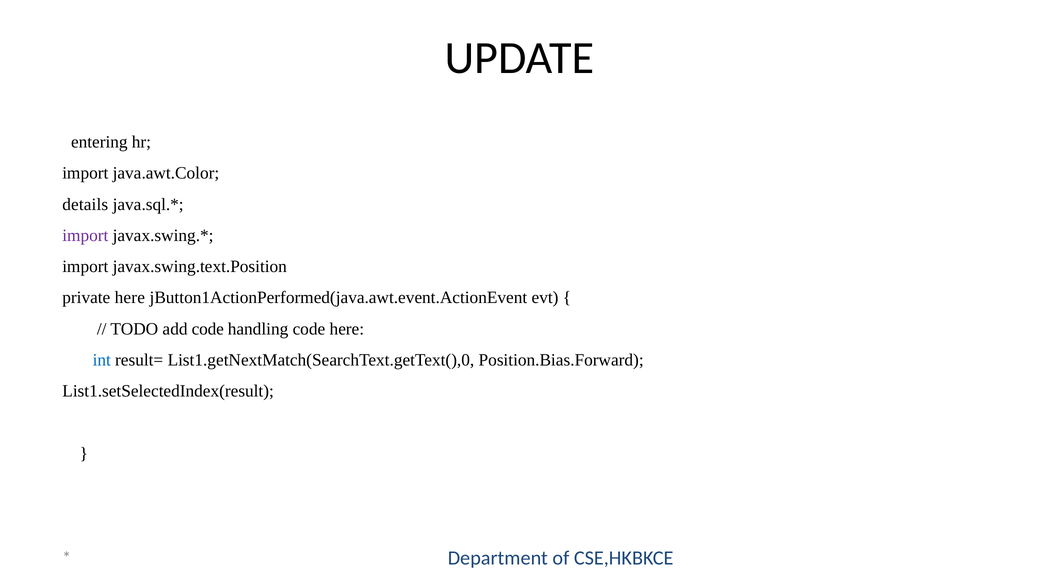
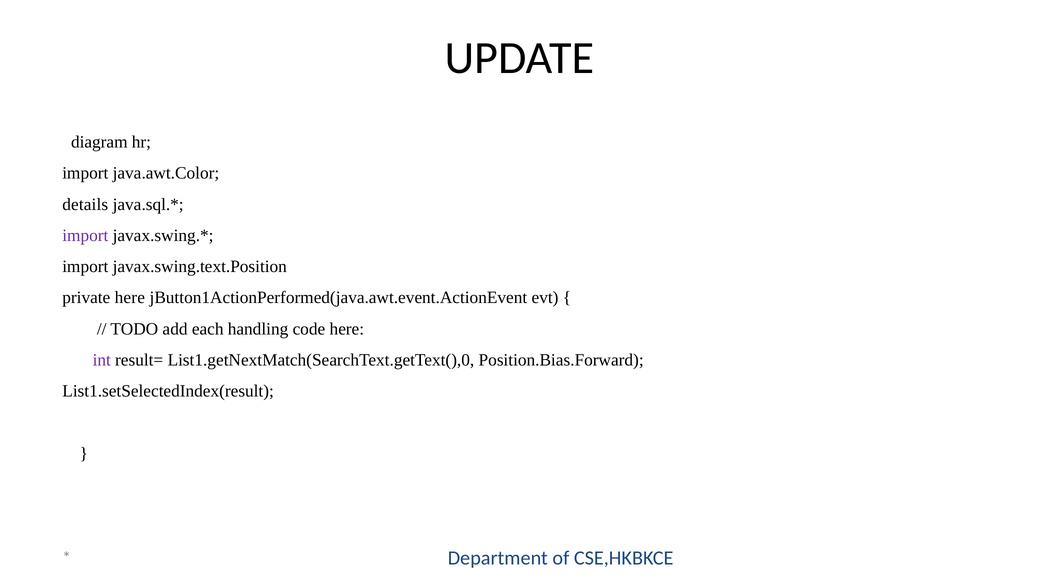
entering: entering -> diagram (99, 142)
add code: code -> each (208, 329)
int colour: blue -> purple (102, 360)
